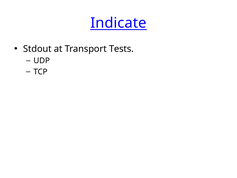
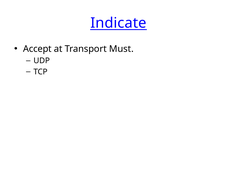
Stdout: Stdout -> Accept (37, 49)
Tests: Tests -> Must (121, 49)
